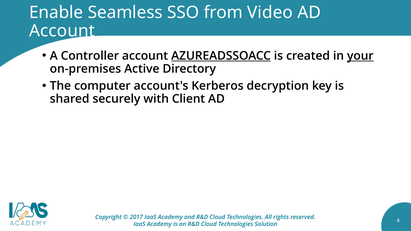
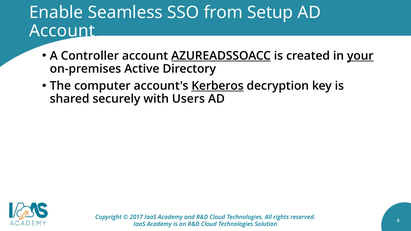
Video: Video -> Setup (270, 13)
Kerberos underline: none -> present (218, 86)
Client: Client -> Users (188, 99)
